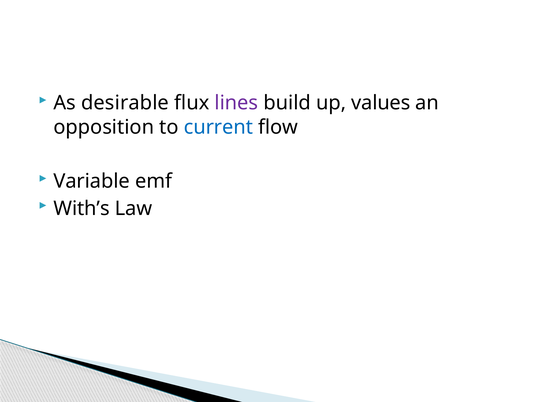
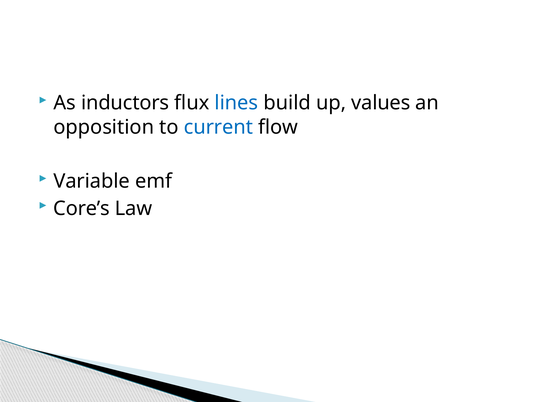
desirable: desirable -> inductors (125, 103)
lines colour: purple -> blue (236, 103)
With’s: With’s -> Core’s (82, 208)
